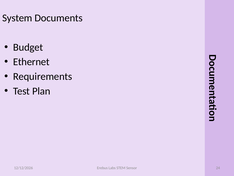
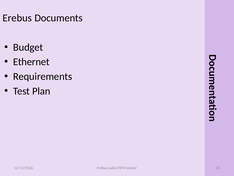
System: System -> Erebus (17, 18)
